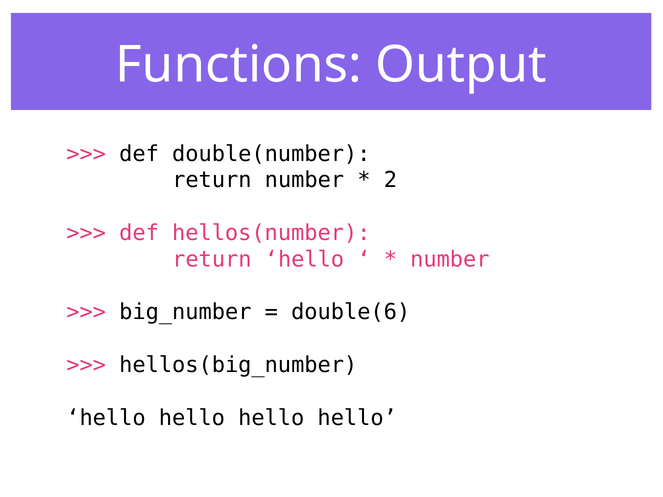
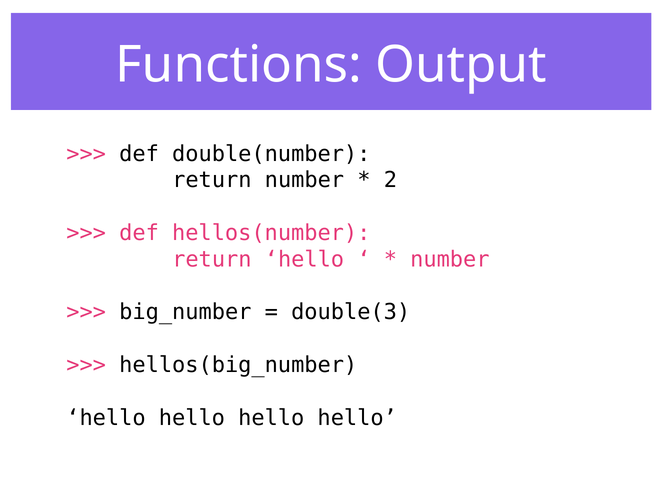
double(6: double(6 -> double(3 (351, 312)
